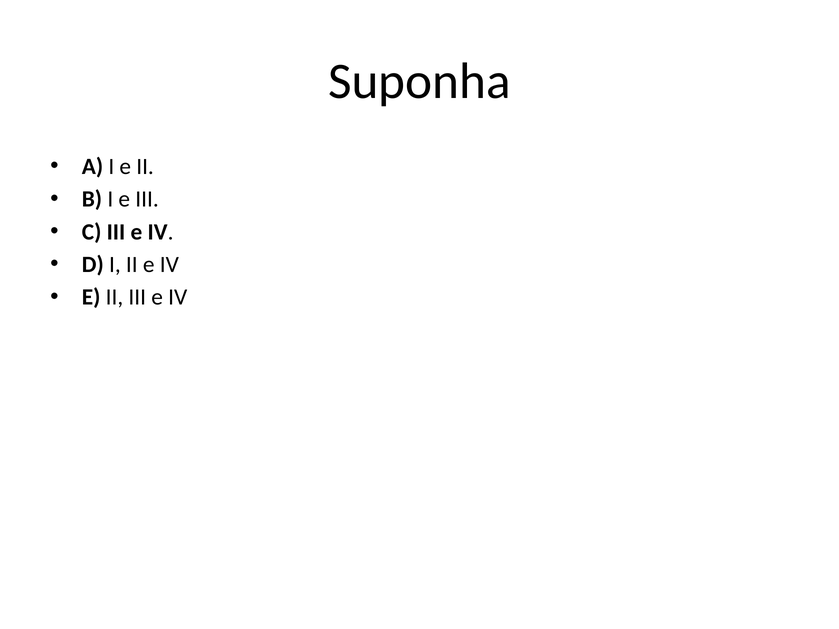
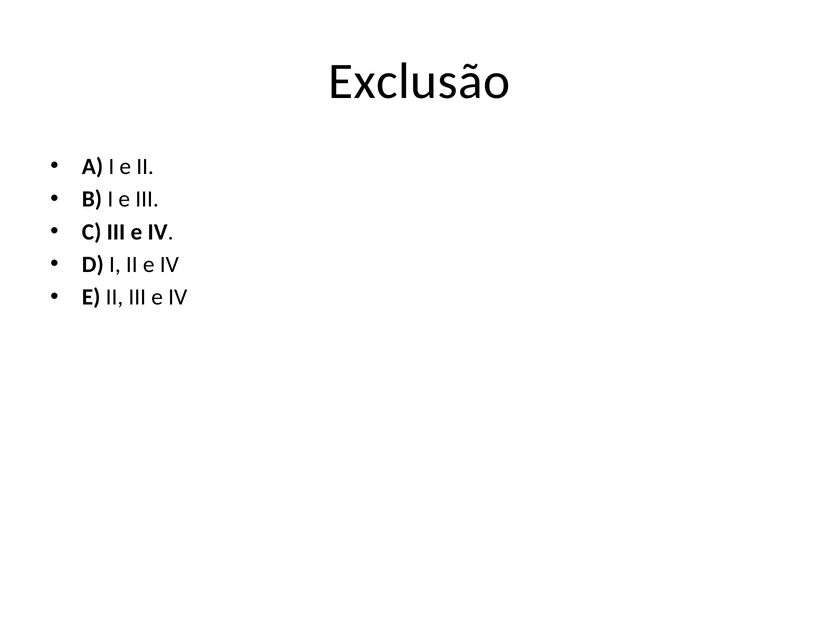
Suponha: Suponha -> Exclusão (419, 81)
